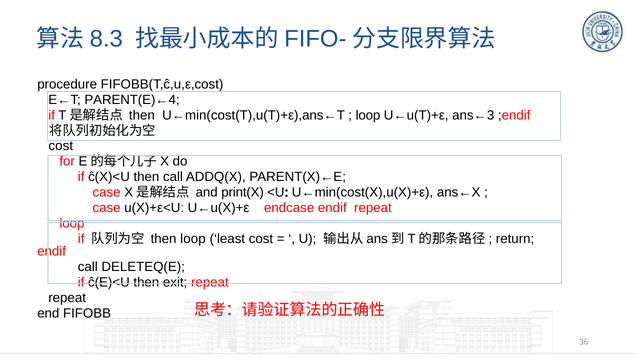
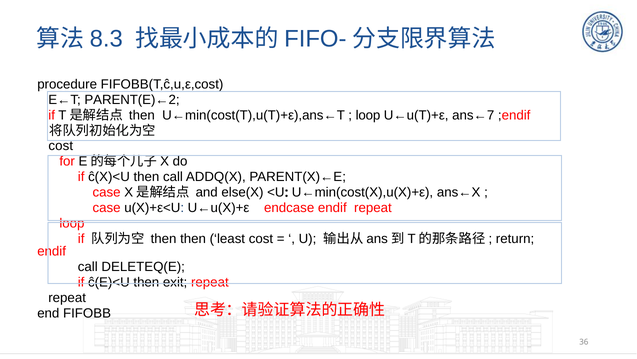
PARENT(E)←4: PARENT(E)←4 -> PARENT(E)←2 (132, 100)
ans←3: ans←3 -> ans←7 (473, 115)
print(X: print(X -> else(X (242, 192)
then loop: loop -> then (193, 238)
